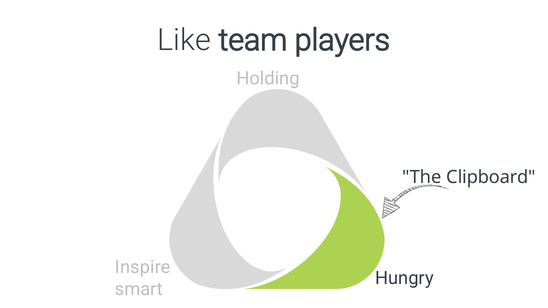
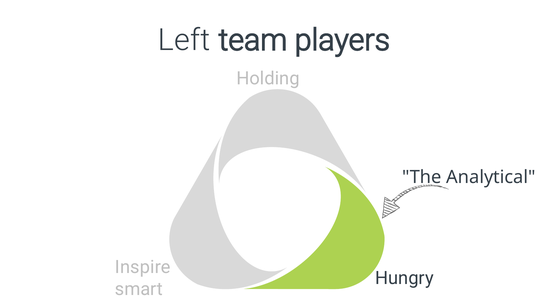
Like: Like -> Left (184, 40)
Clipboard: Clipboard -> Analytical (491, 177)
